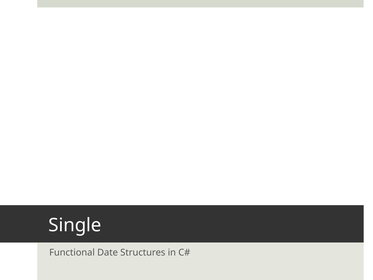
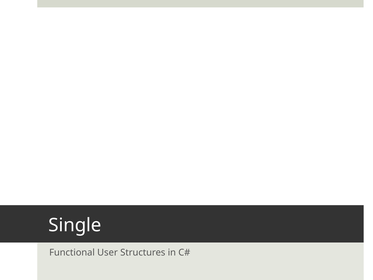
Date: Date -> User (108, 252)
